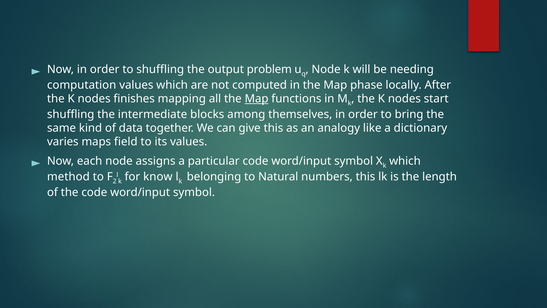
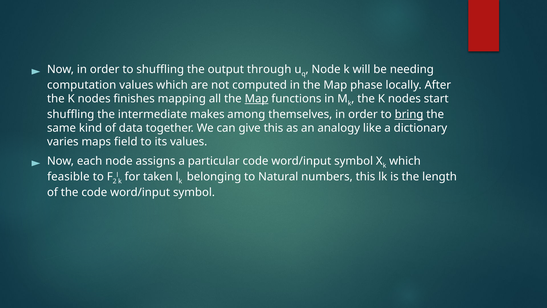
problem: problem -> through (269, 69)
blocks: blocks -> makes (207, 114)
bring underline: none -> present (409, 114)
method: method -> feasible (68, 177)
know: know -> taken (158, 177)
